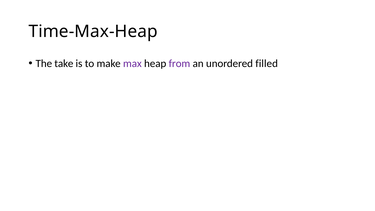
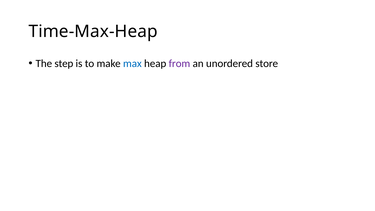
take: take -> step (64, 63)
max colour: purple -> blue (132, 63)
filled: filled -> store (267, 63)
